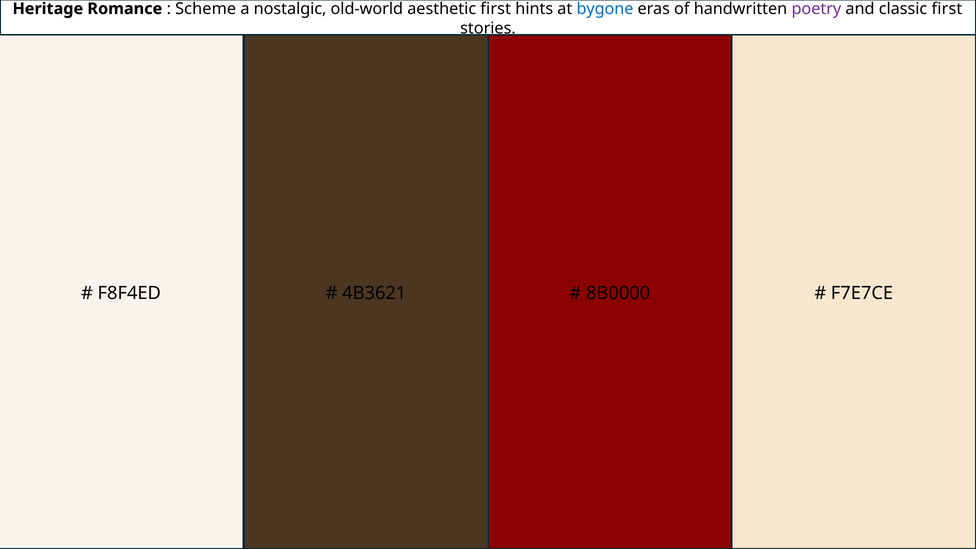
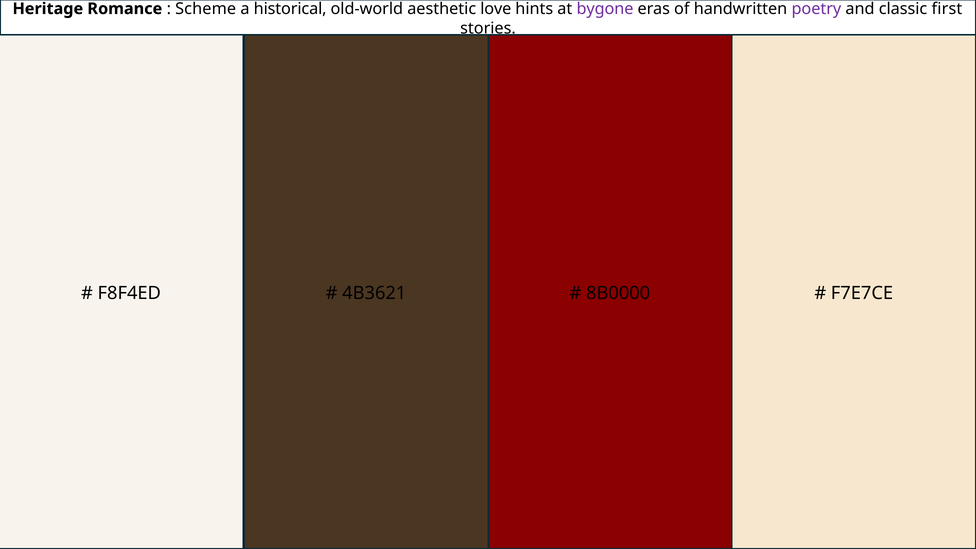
nostalgic: nostalgic -> historical (290, 9)
aesthetic first: first -> love (496, 9)
bygone colour: blue -> purple (605, 9)
